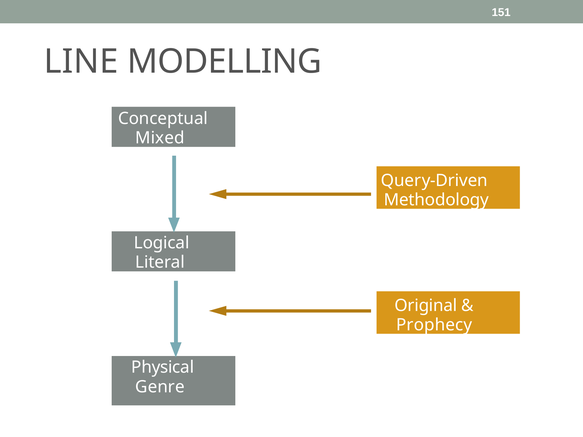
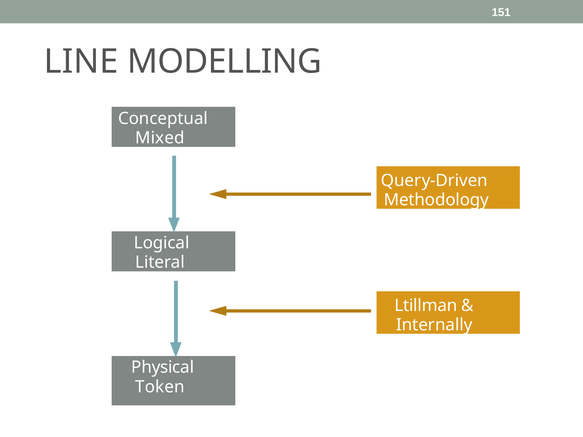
Original: Original -> Ltillman (426, 306)
Prophecy: Prophecy -> Internally (434, 325)
Genre: Genre -> Token (160, 387)
